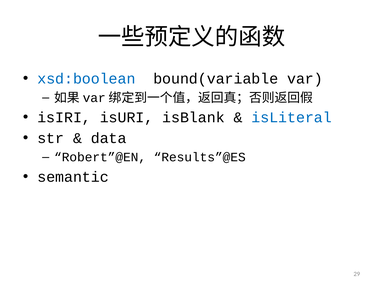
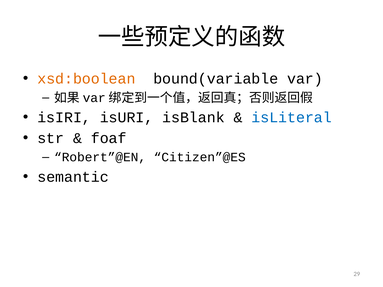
xsd:boolean colour: blue -> orange (86, 79)
data: data -> foaf (109, 138)
Results”@ES: Results”@ES -> Citizen”@ES (200, 157)
